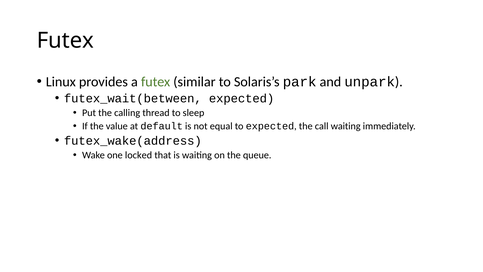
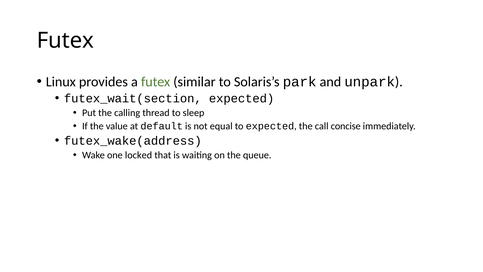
futex_wait(between: futex_wait(between -> futex_wait(section (133, 98)
call waiting: waiting -> concise (346, 126)
